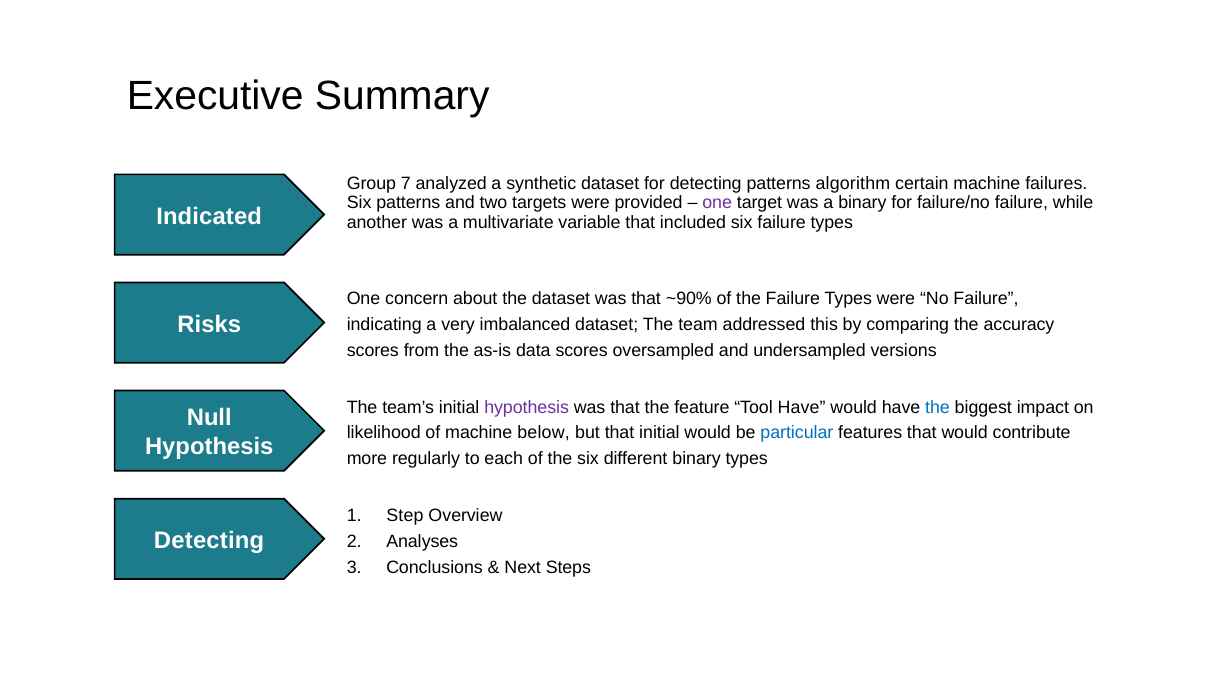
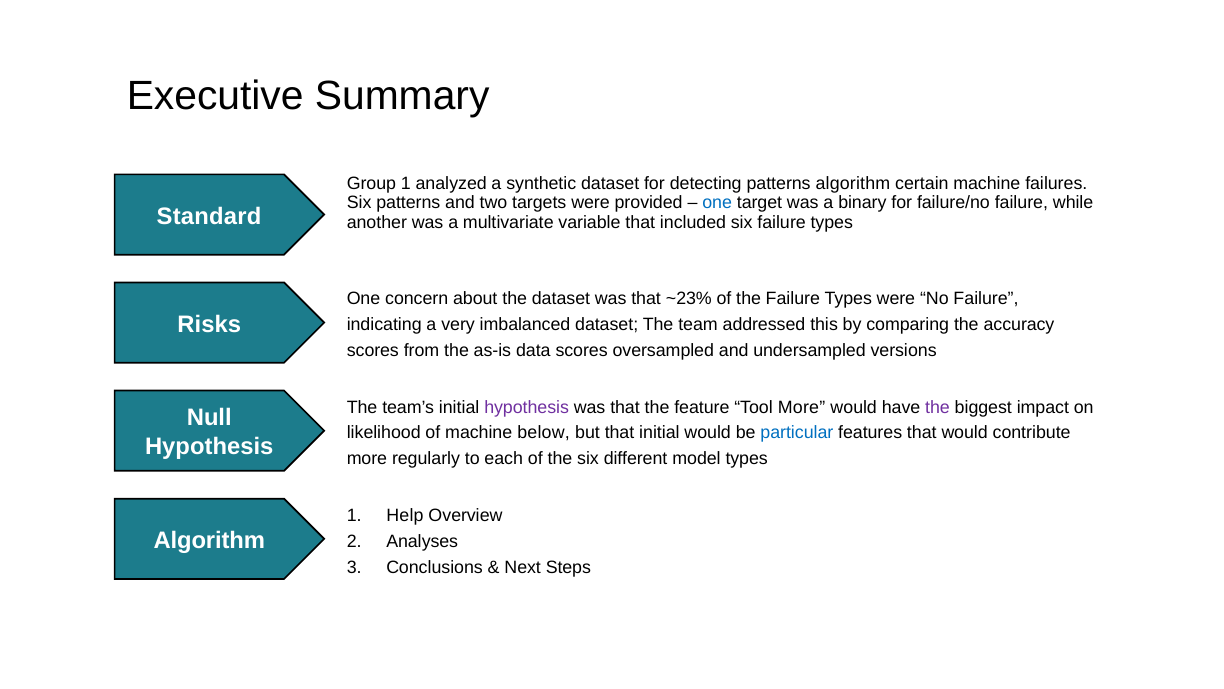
Group 7: 7 -> 1 (406, 184)
one colour: purple -> blue (717, 203)
Indicated: Indicated -> Standard (209, 216)
~90%: ~90% -> ~23% (689, 299)
Tool Have: Have -> More (802, 407)
the colour: blue -> purple (938, 407)
different binary: binary -> model (697, 458)
Step: Step -> Help (405, 516)
Detecting: Detecting -> Algorithm (209, 540)
